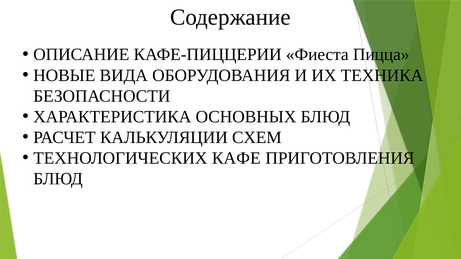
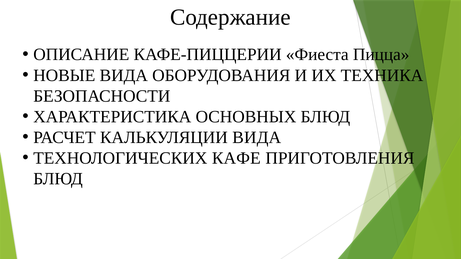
КАЛЬКУЛЯЦИИ СХЕМ: СХЕМ -> ВИДА (257, 138)
